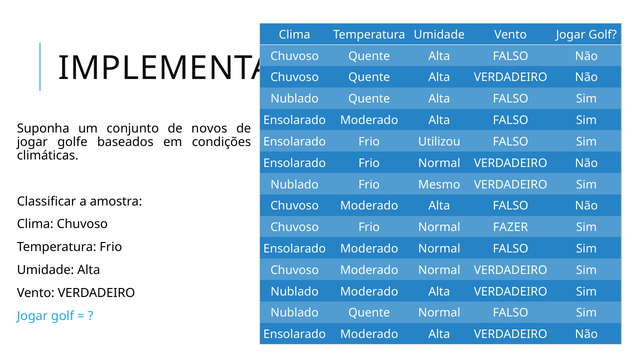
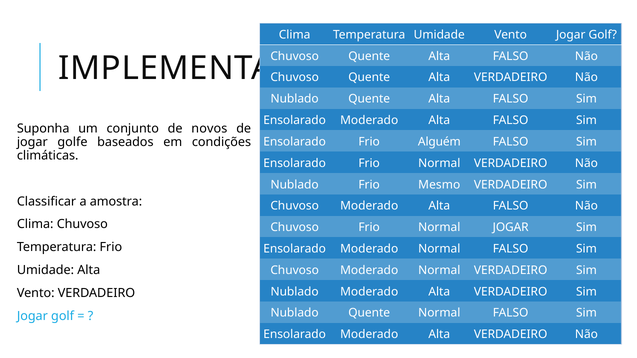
Utilizou: Utilizou -> Alguém (439, 142)
Normal FAZER: FAZER -> JOGAR (511, 228)
